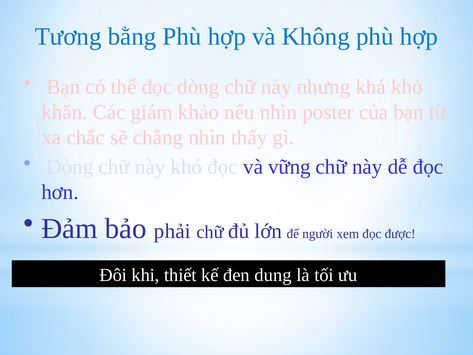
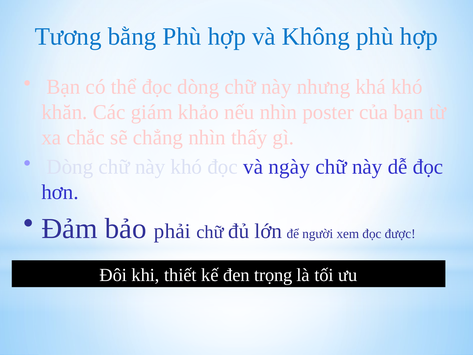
vững: vững -> ngày (289, 167)
dung: dung -> trọng (273, 275)
